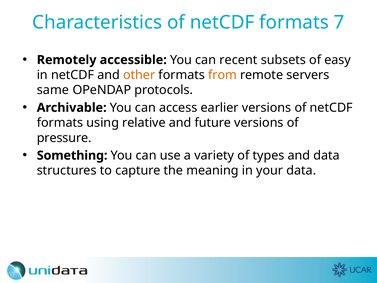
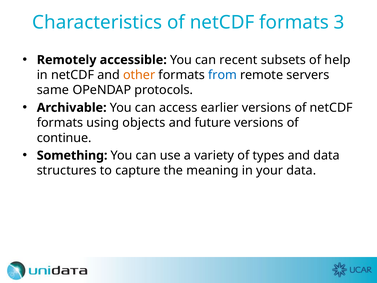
7: 7 -> 3 (339, 22)
easy: easy -> help (338, 60)
from colour: orange -> blue (223, 75)
relative: relative -> objects (144, 123)
pressure: pressure -> continue (64, 138)
